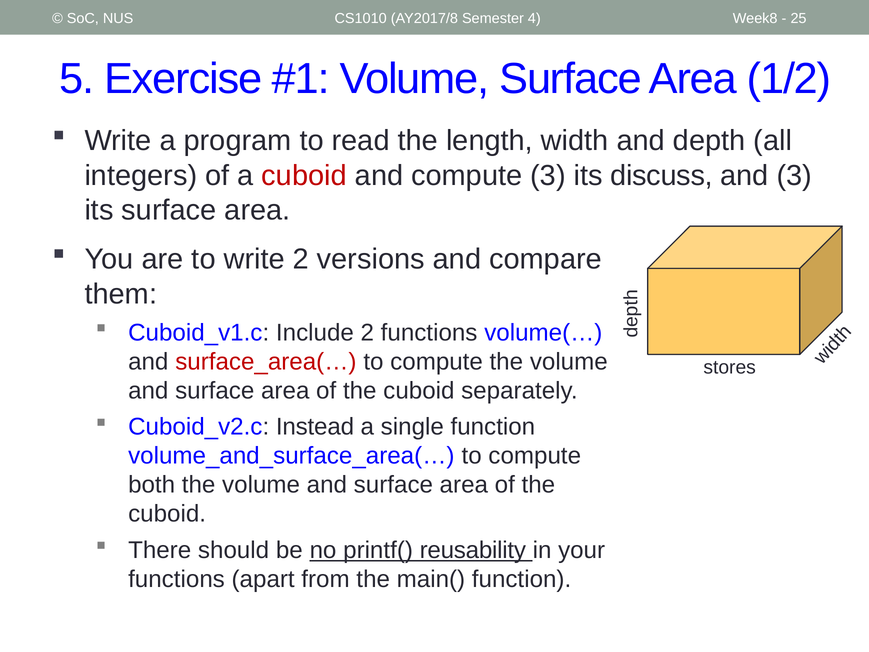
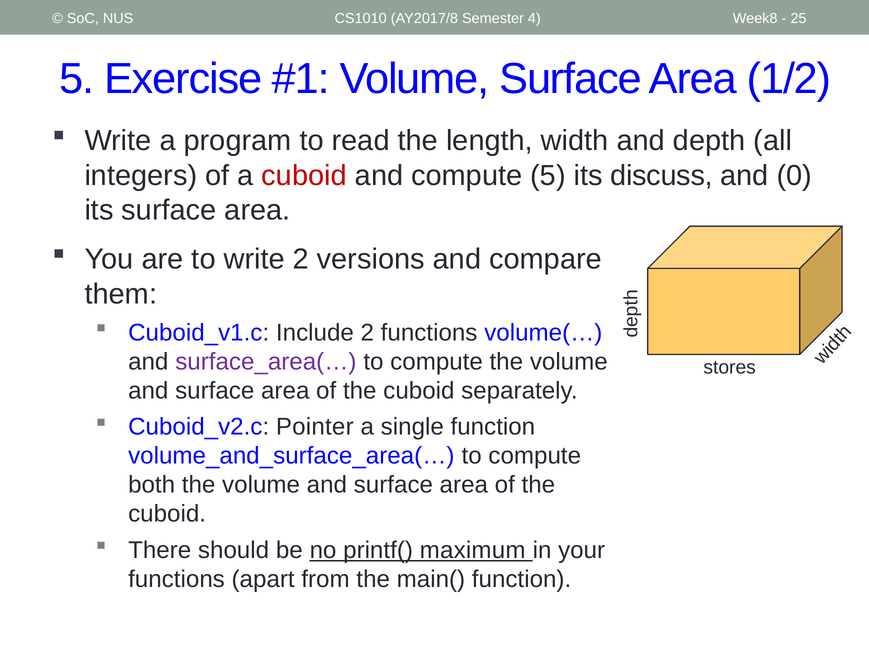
compute 3: 3 -> 5 (548, 175)
and 3: 3 -> 0 (794, 175)
surface_area(… colour: red -> purple (266, 362)
Instead: Instead -> Pointer (315, 427)
reusability: reusability -> maximum (473, 550)
